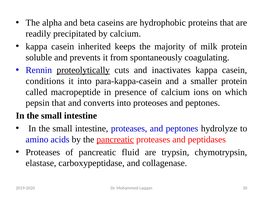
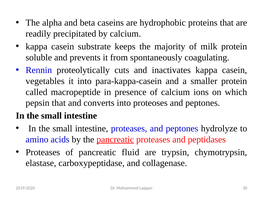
inherited: inherited -> substrate (94, 47)
proteolytically underline: present -> none (83, 70)
conditions: conditions -> vegetables (45, 81)
